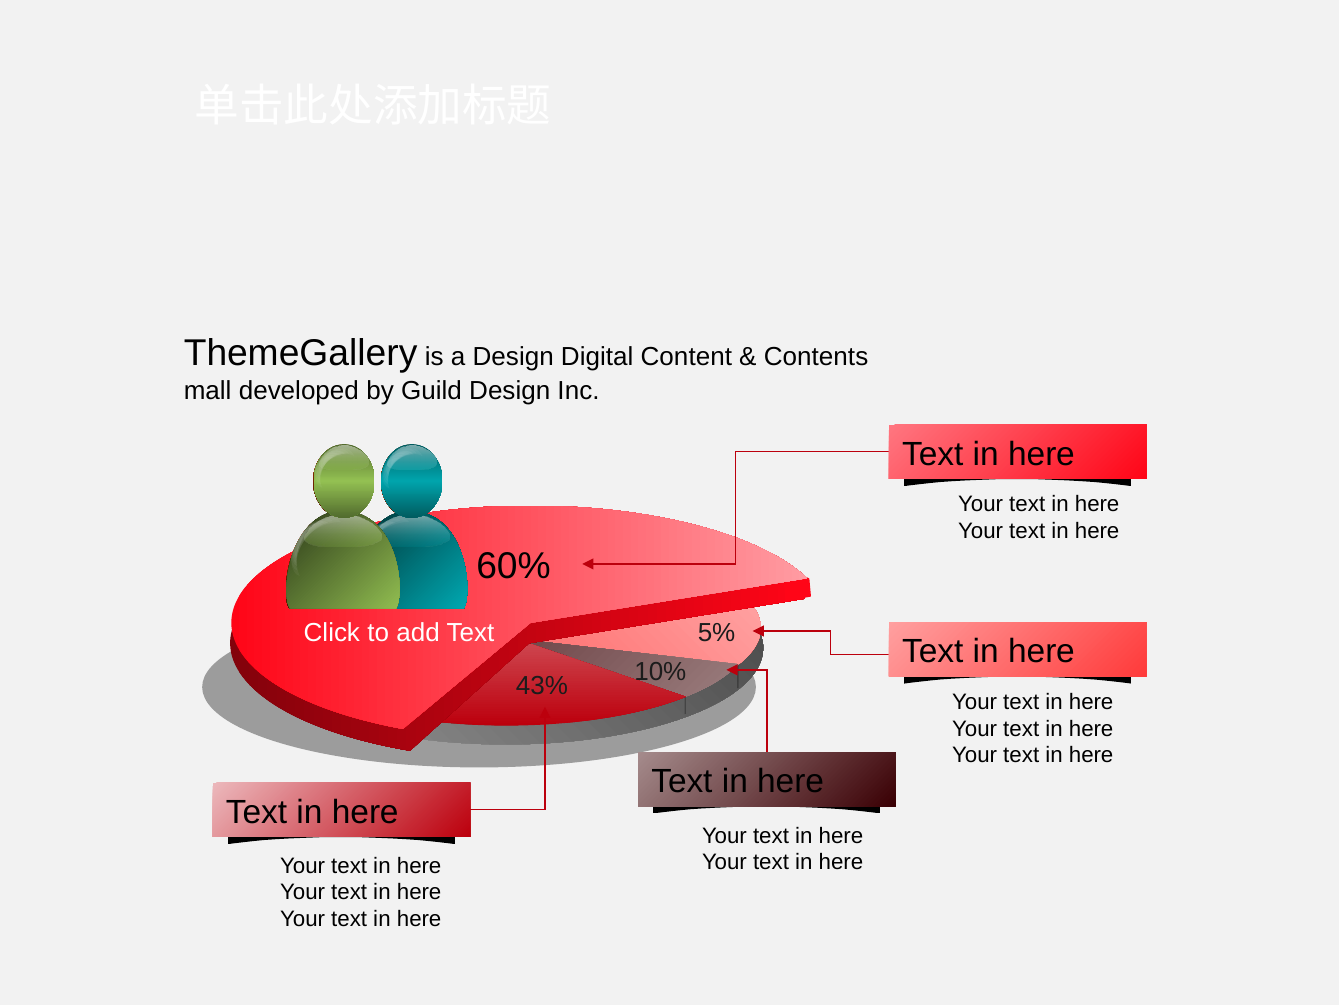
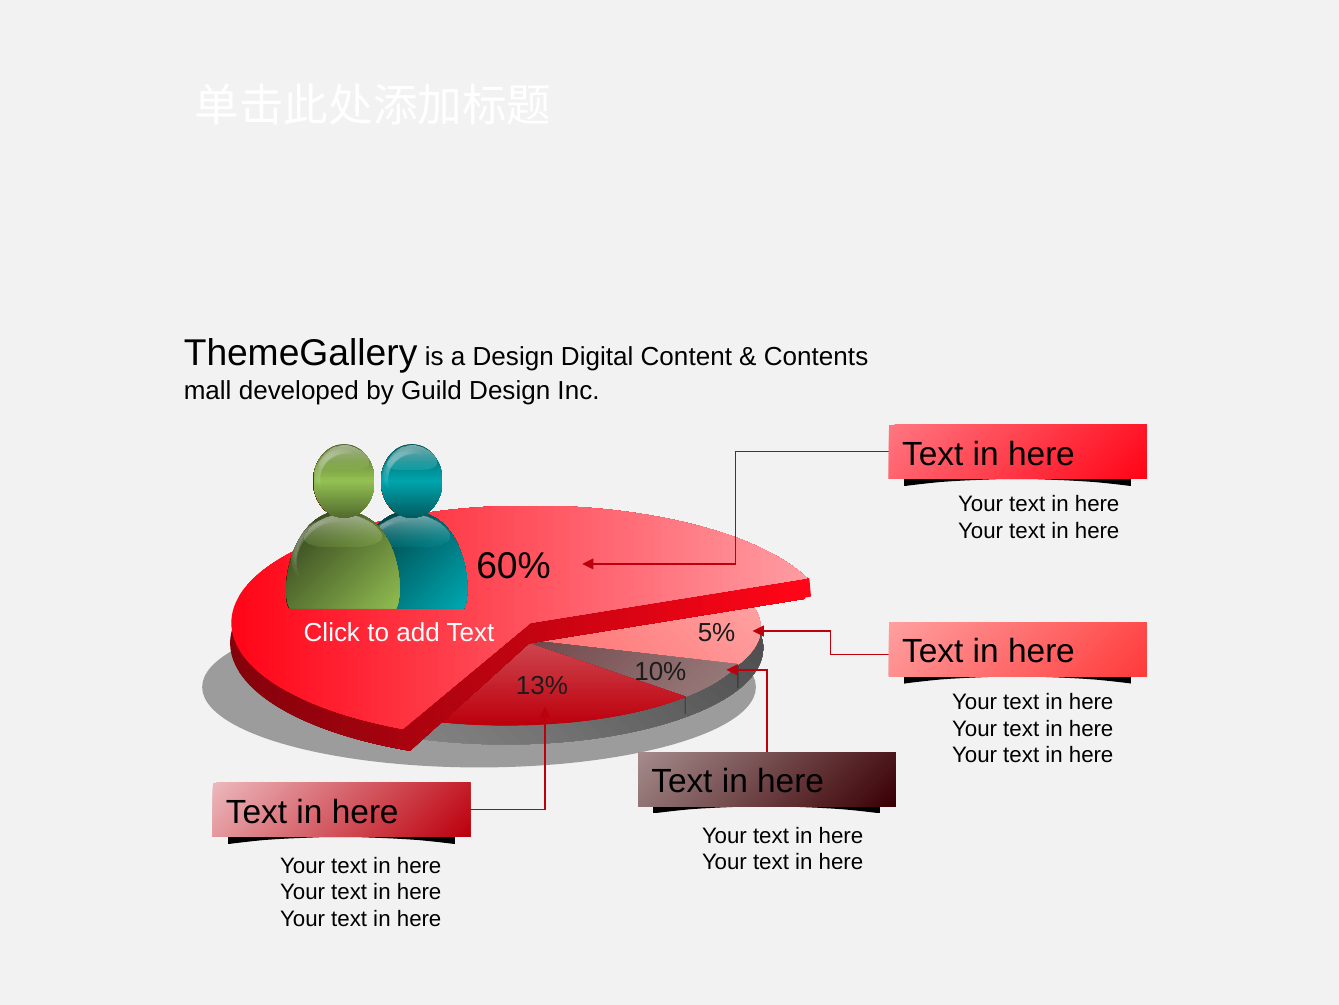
43%: 43% -> 13% (542, 686)
